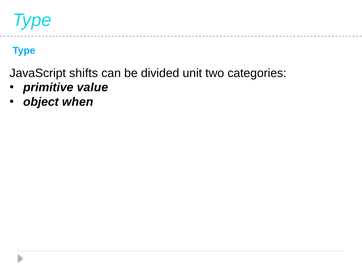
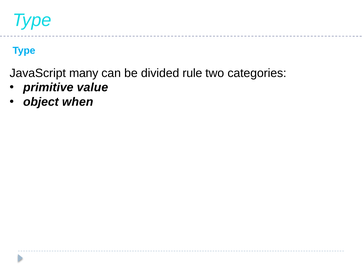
shifts: shifts -> many (84, 73)
unit: unit -> rule (192, 73)
